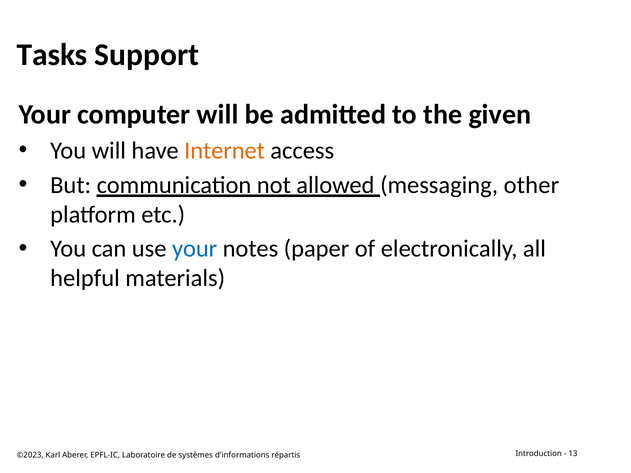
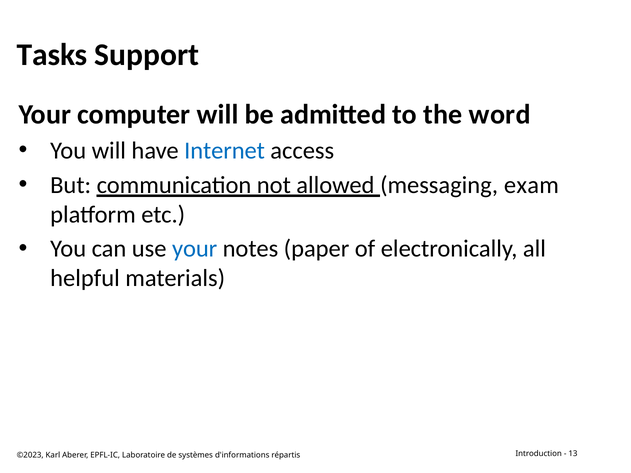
given: given -> word (500, 115)
Internet colour: orange -> blue (225, 151)
other: other -> exam (531, 185)
